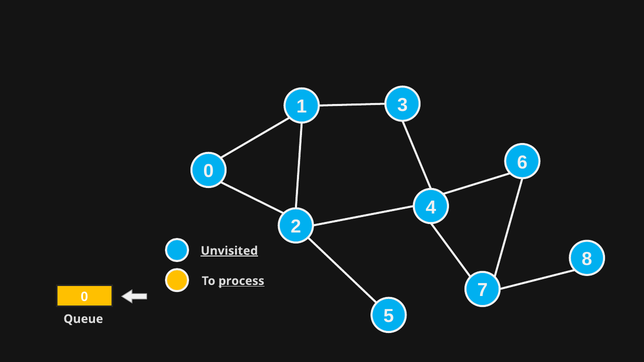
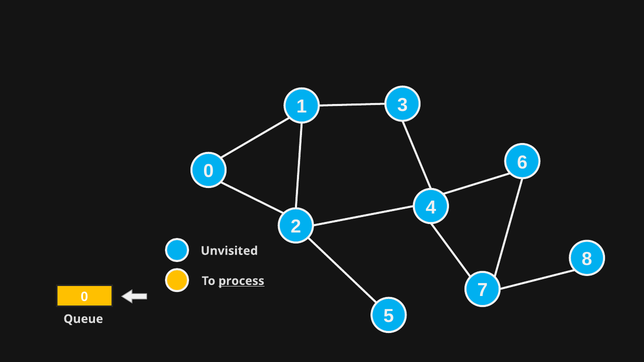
Unvisited underline: present -> none (229, 251)
